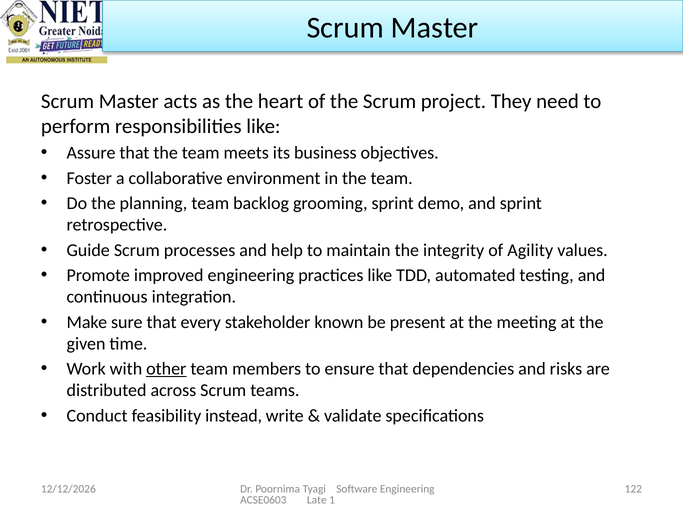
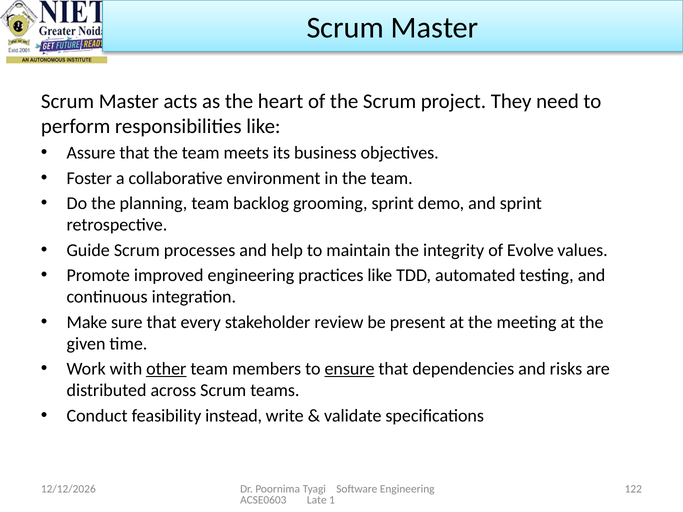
Agility: Agility -> Evolve (530, 250)
known: known -> review (339, 322)
ensure underline: none -> present (350, 369)
